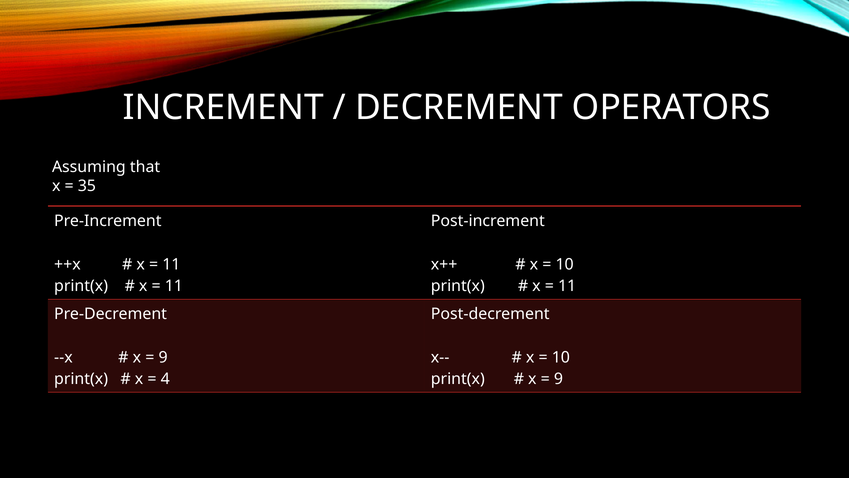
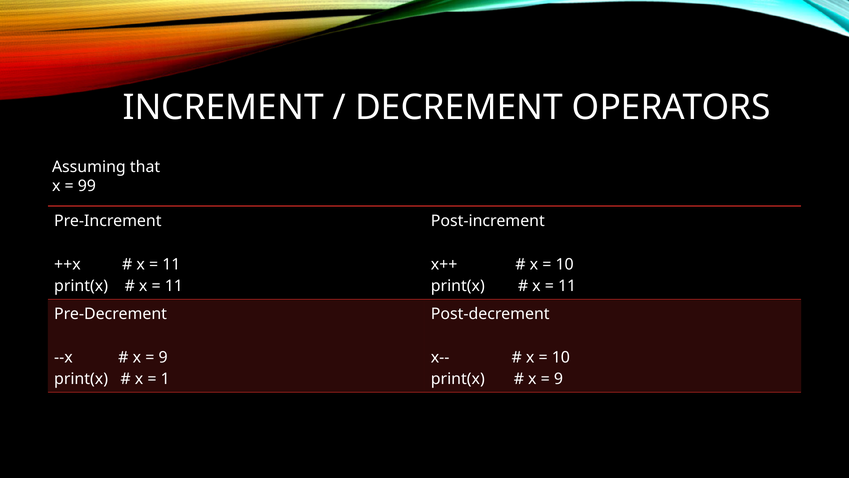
35: 35 -> 99 (87, 186)
4: 4 -> 1 (165, 379)
